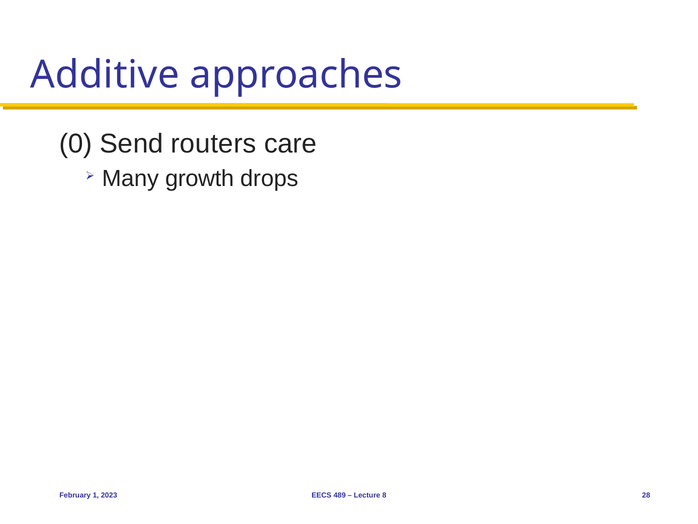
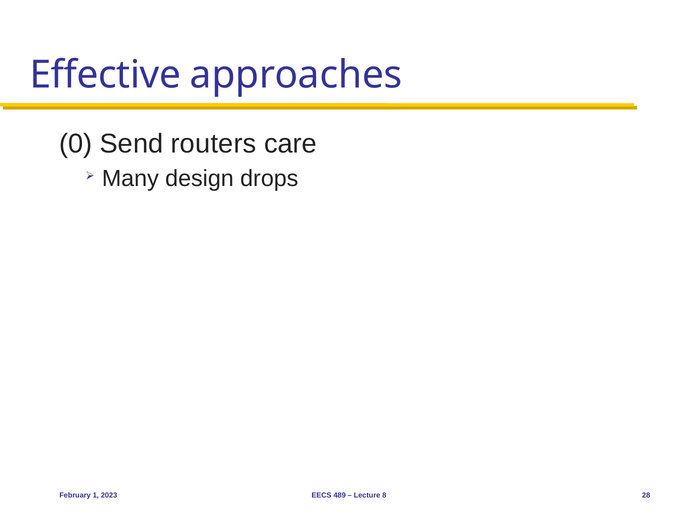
Additive: Additive -> Effective (105, 75)
growth: growth -> design (199, 178)
